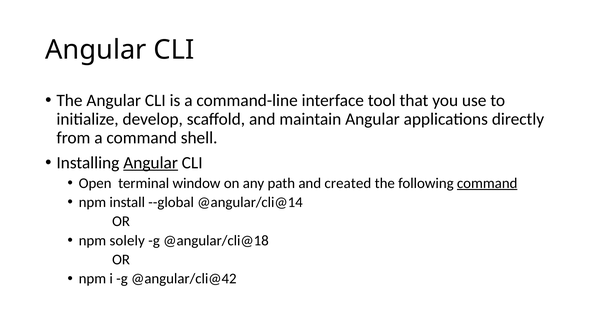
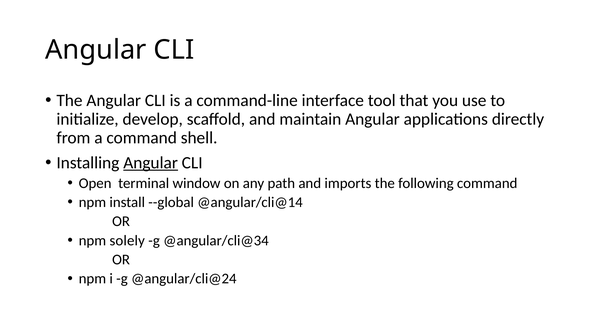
created: created -> imports (348, 183)
command underline: present -> none (487, 183)
@angular/cli@18: @angular/cli@18 -> @angular/cli@34 (216, 241)
@angular/cli@42: @angular/cli@42 -> @angular/cli@24 (184, 279)
